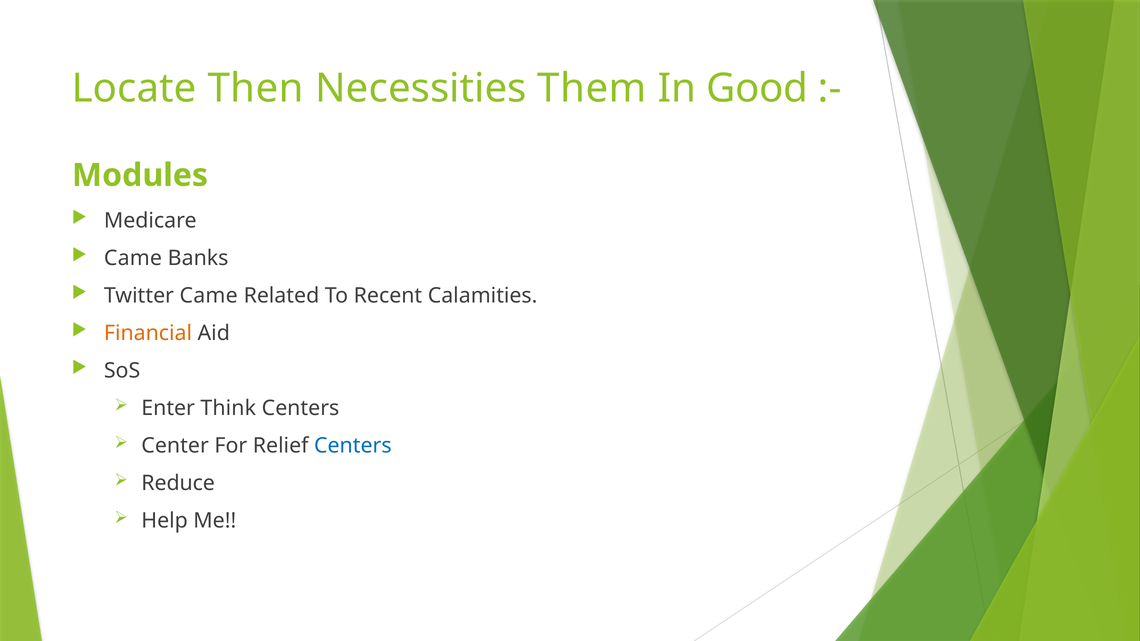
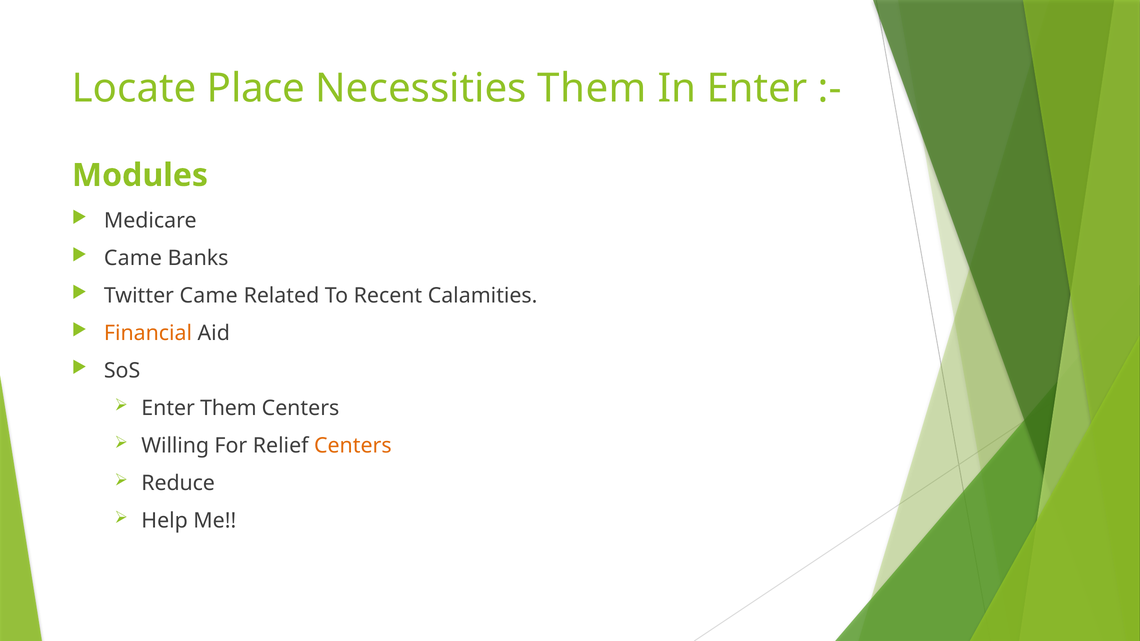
Then: Then -> Place (256, 88)
In Good: Good -> Enter (757, 88)
Enter Think: Think -> Them (228, 408)
Center: Center -> Willing (175, 446)
Centers colour: blue -> orange (353, 446)
